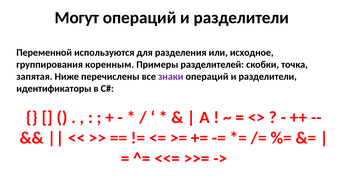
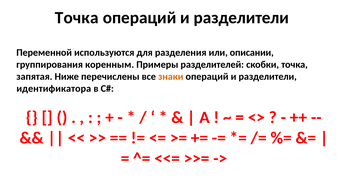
Могут: Могут -> Точка (77, 18)
исходное: исходное -> описании (252, 53)
знаки colour: purple -> orange (171, 77)
идентификаторы: идентификаторы -> идентификатора (54, 89)
